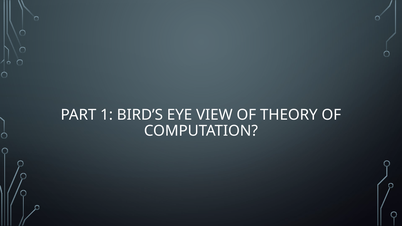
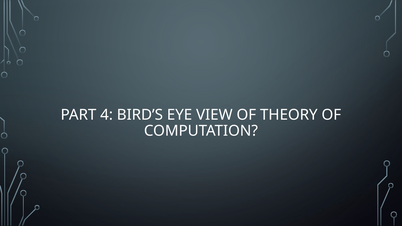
1: 1 -> 4 (107, 115)
